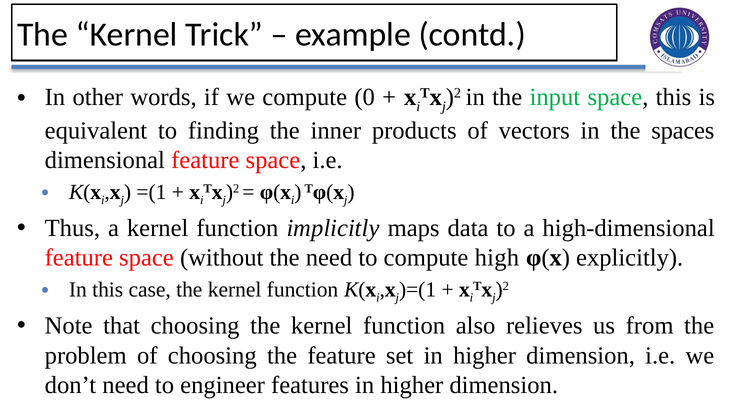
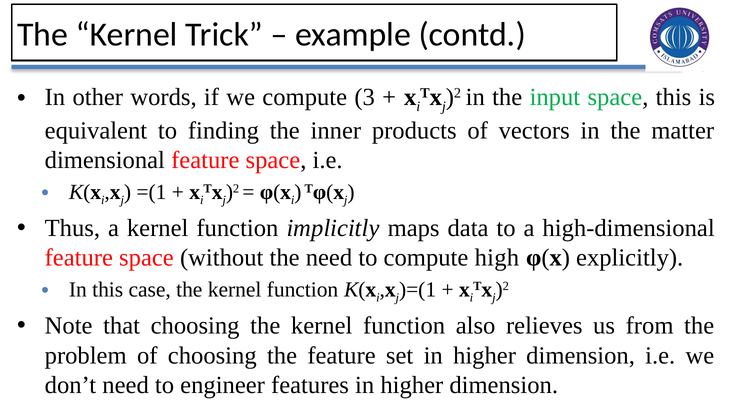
0: 0 -> 3 (365, 97)
spaces: spaces -> matter (683, 131)
